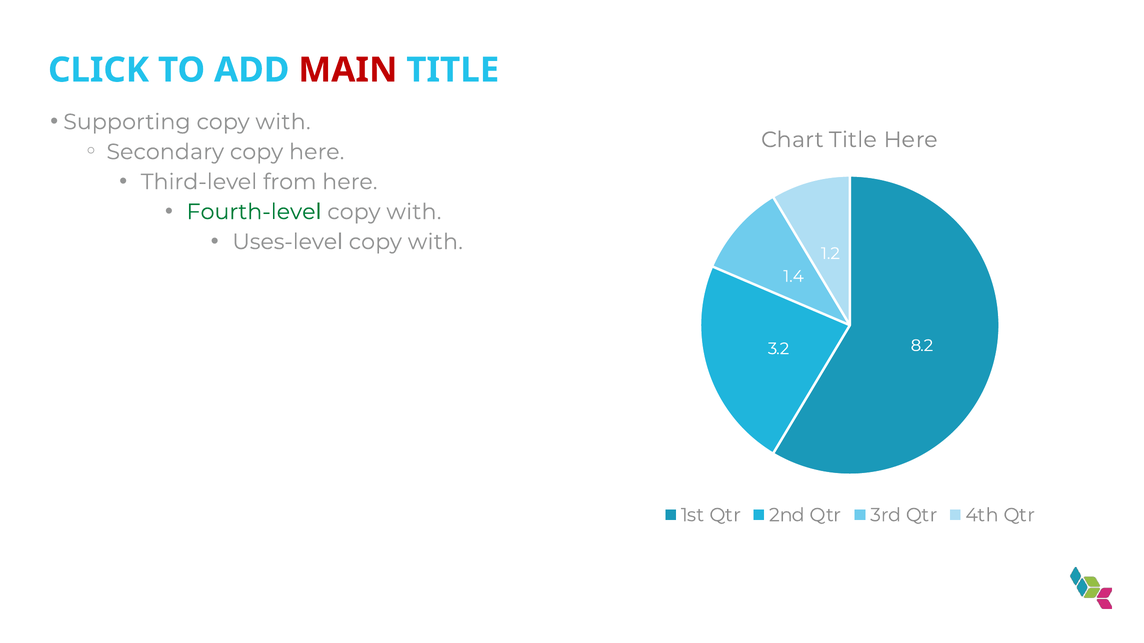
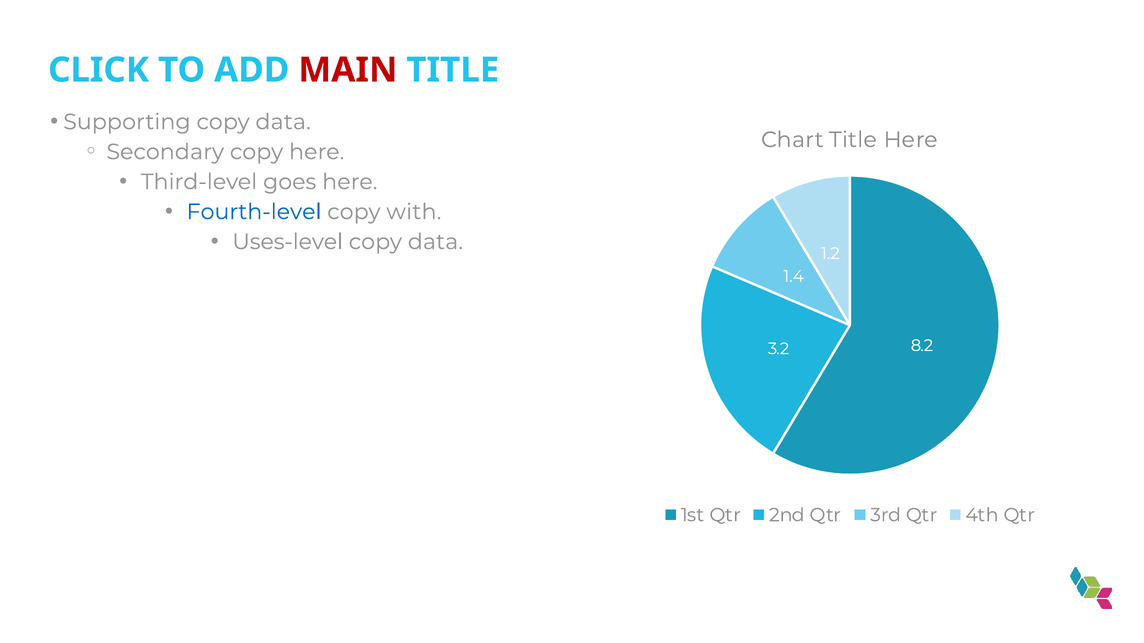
Supporting copy with: with -> data (283, 122)
from: from -> goes (290, 182)
Fourth-level colour: green -> blue (254, 212)
with: with -> data (435, 242)
